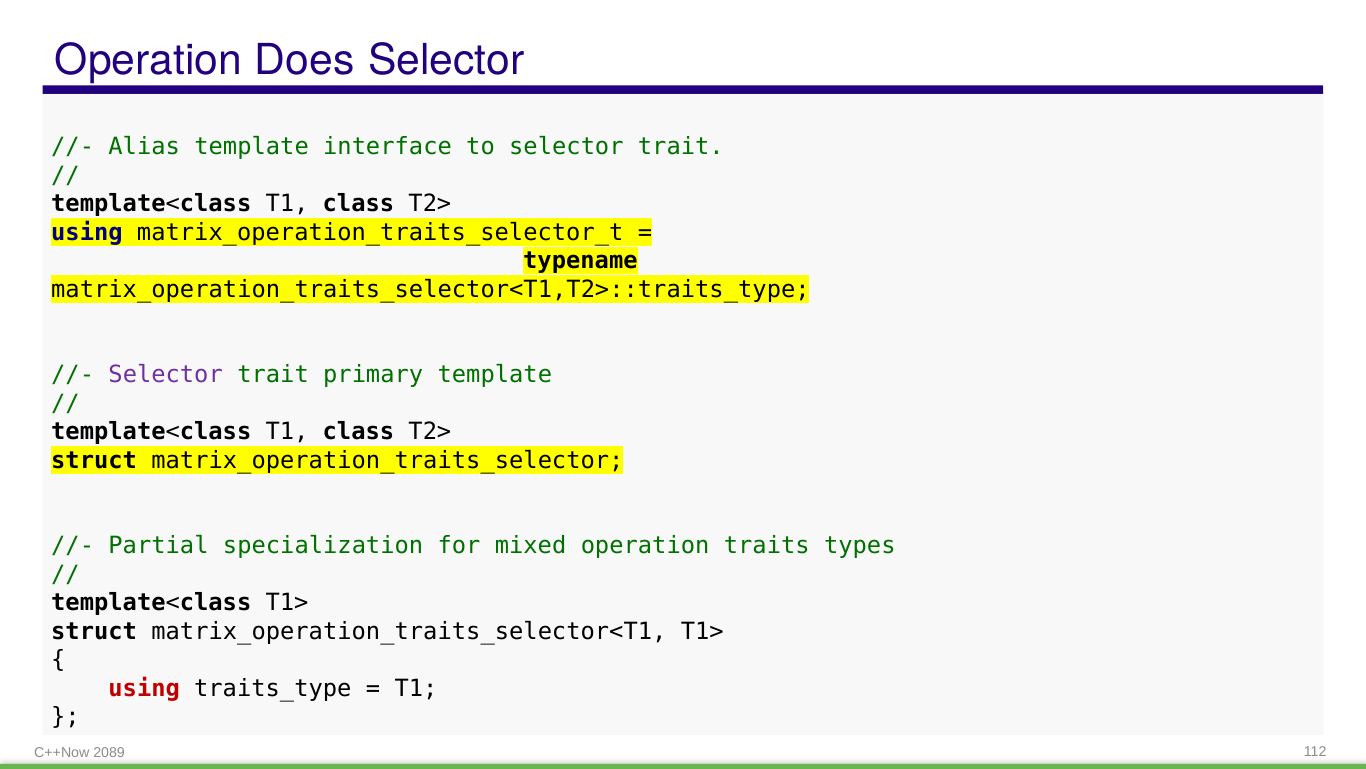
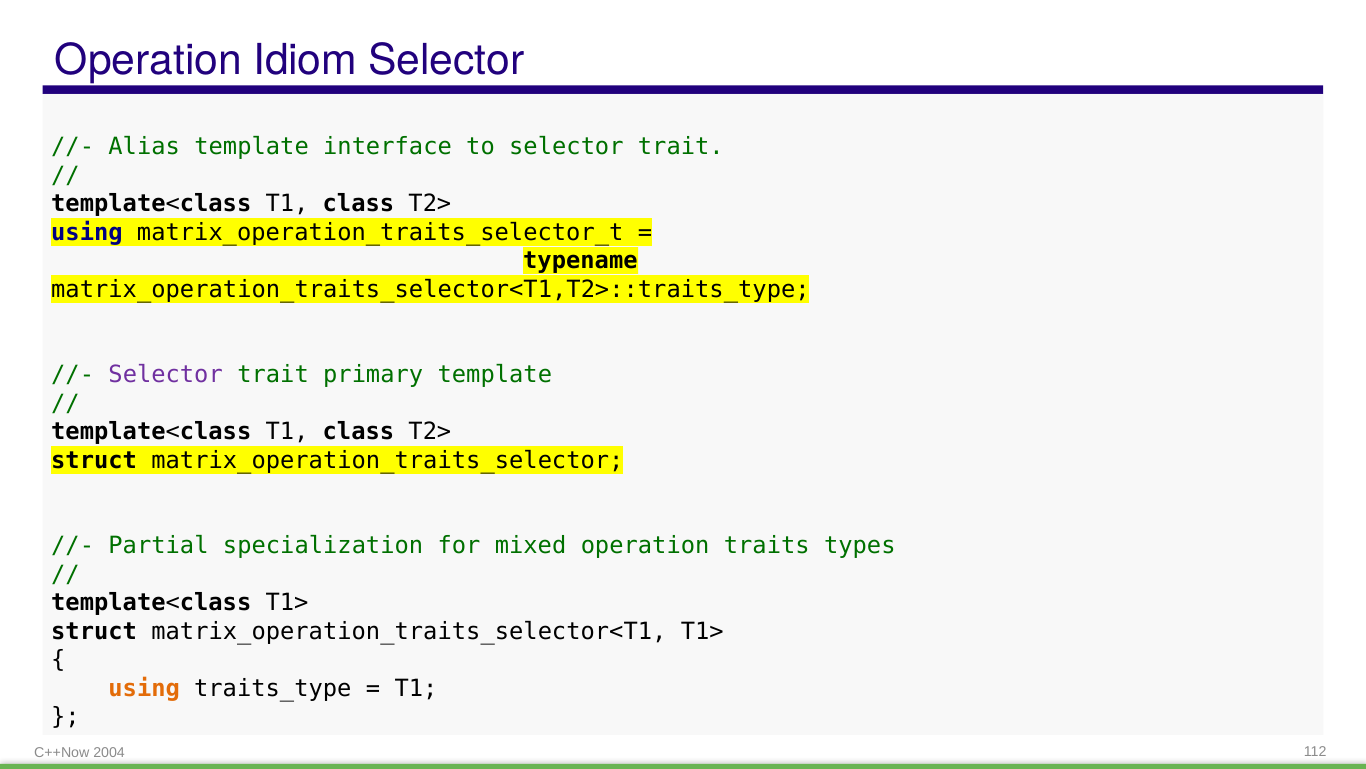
Does: Does -> Idiom (305, 60)
using colour: red -> orange (144, 688)
2089: 2089 -> 2004 (109, 752)
